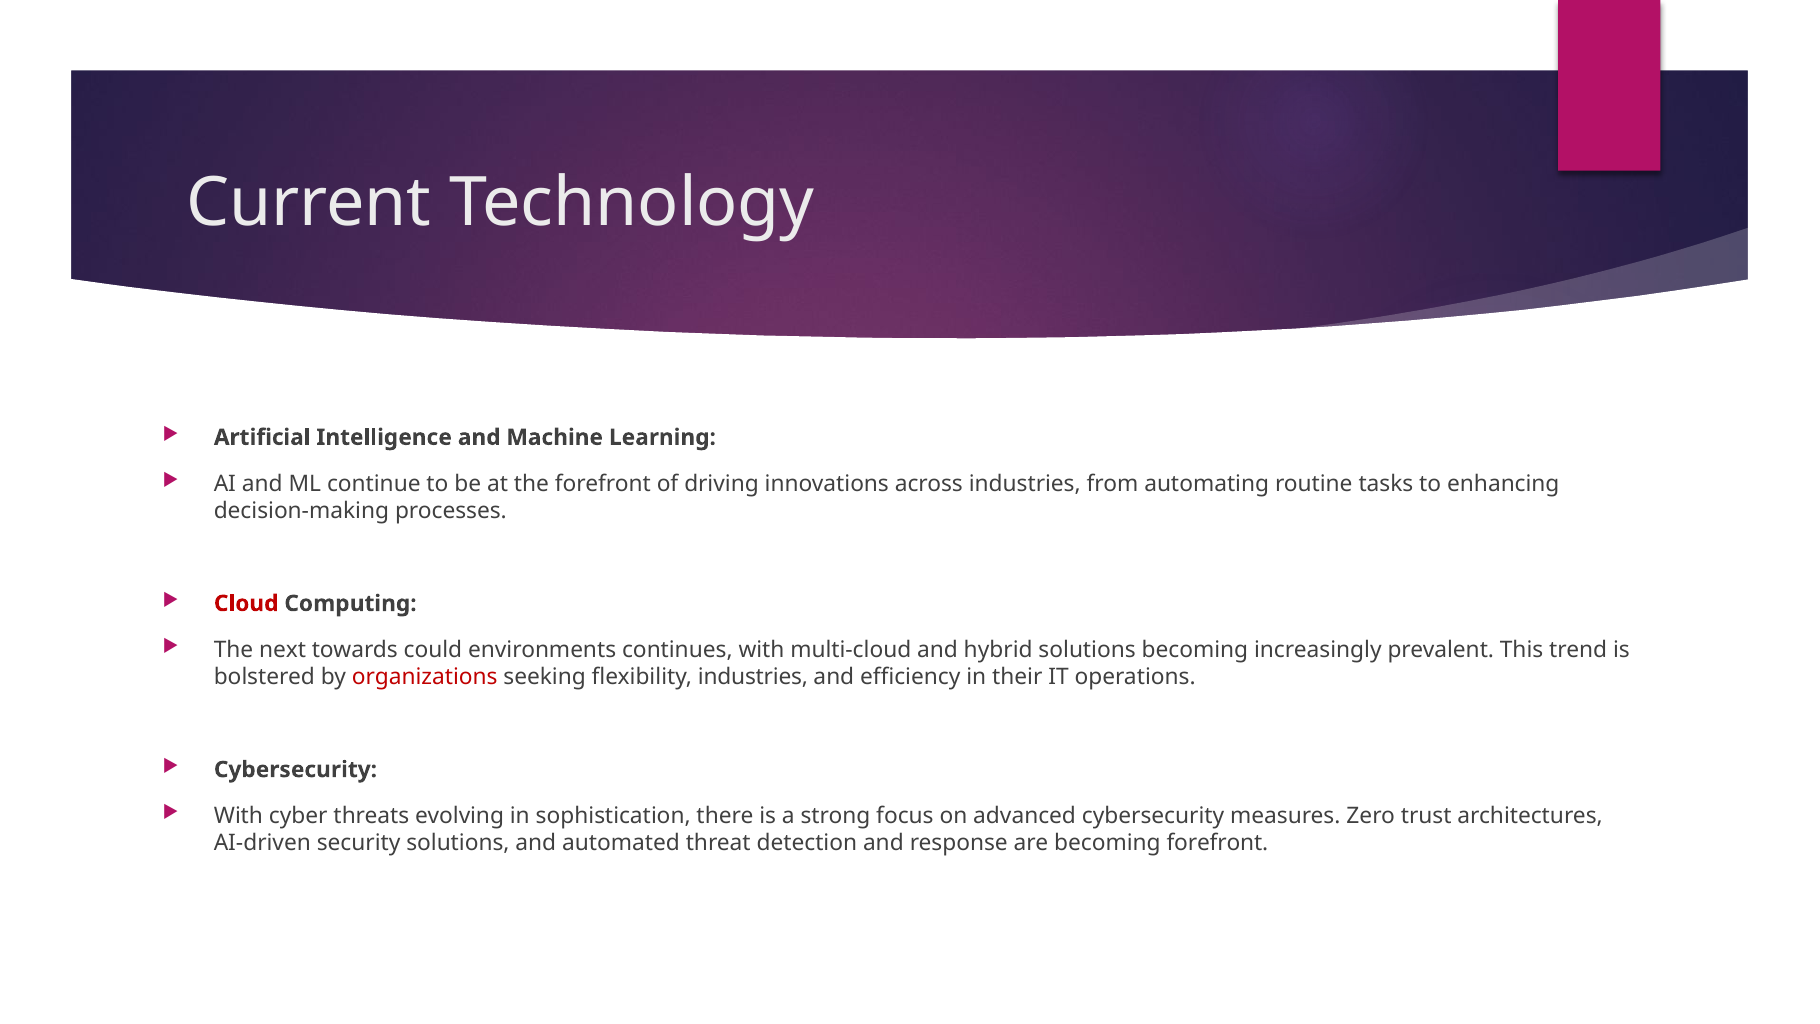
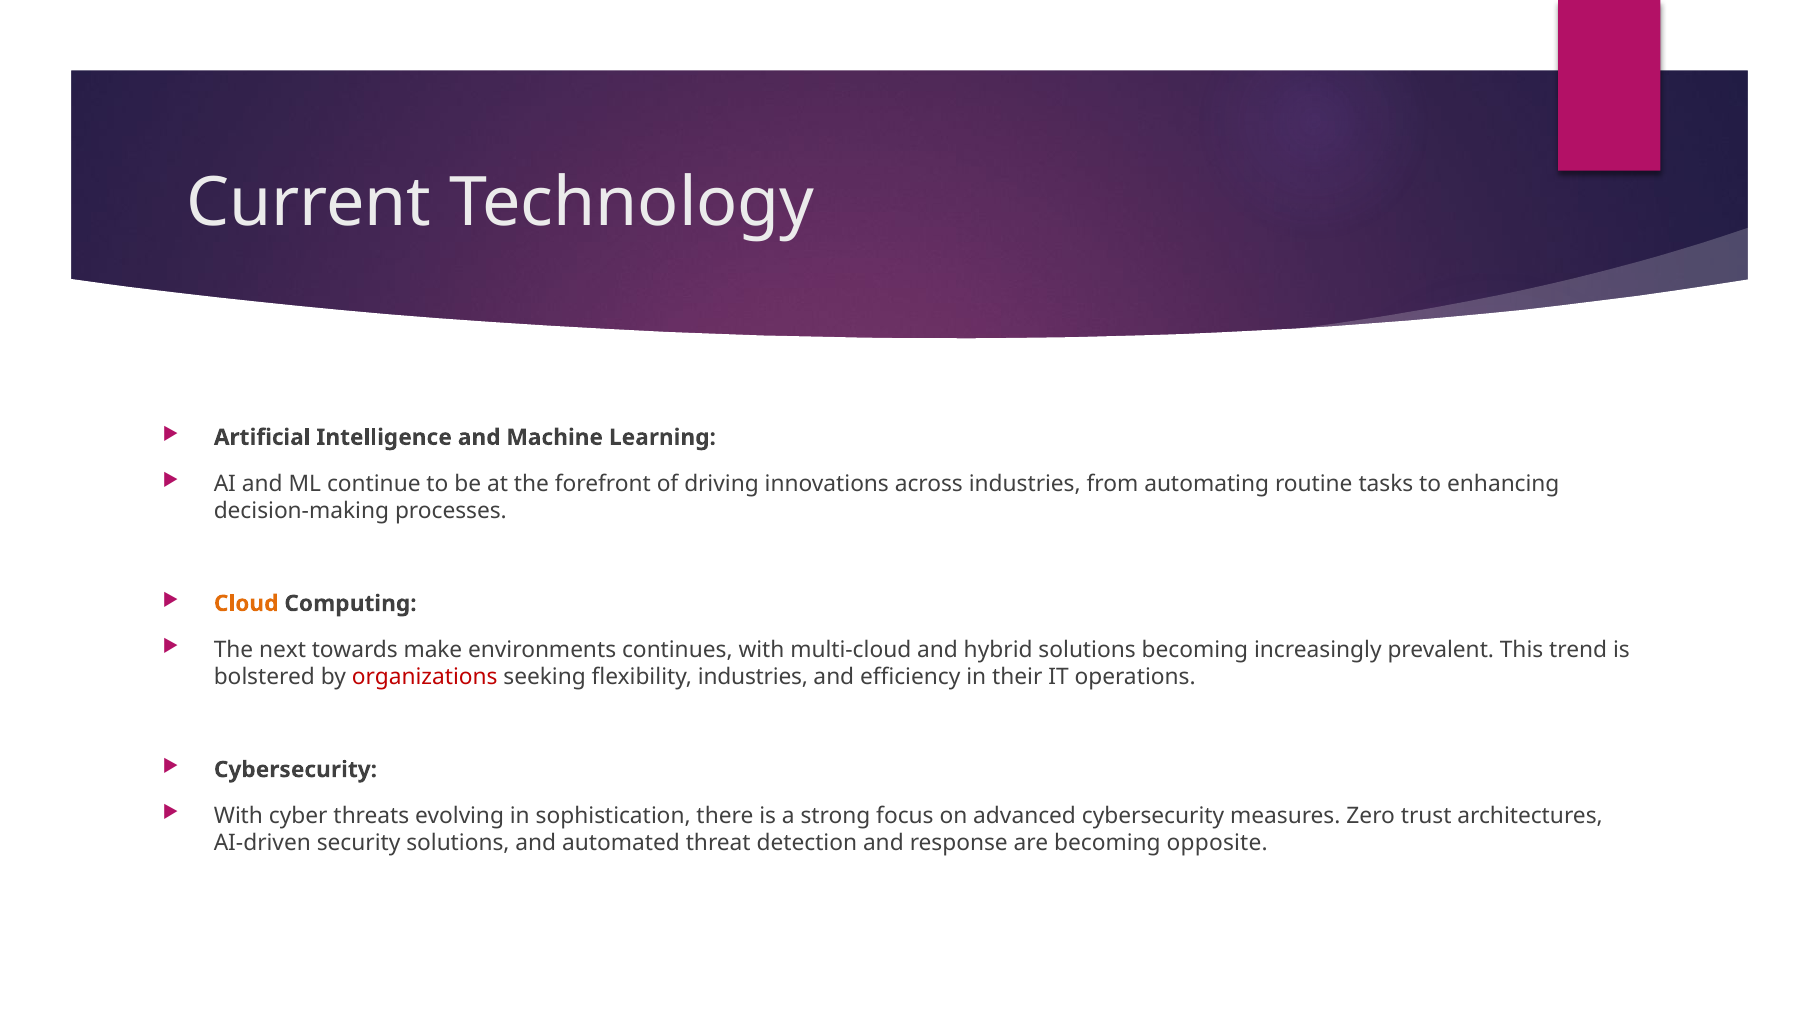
Cloud colour: red -> orange (246, 603)
could: could -> make (433, 650)
becoming forefront: forefront -> opposite (1217, 843)
